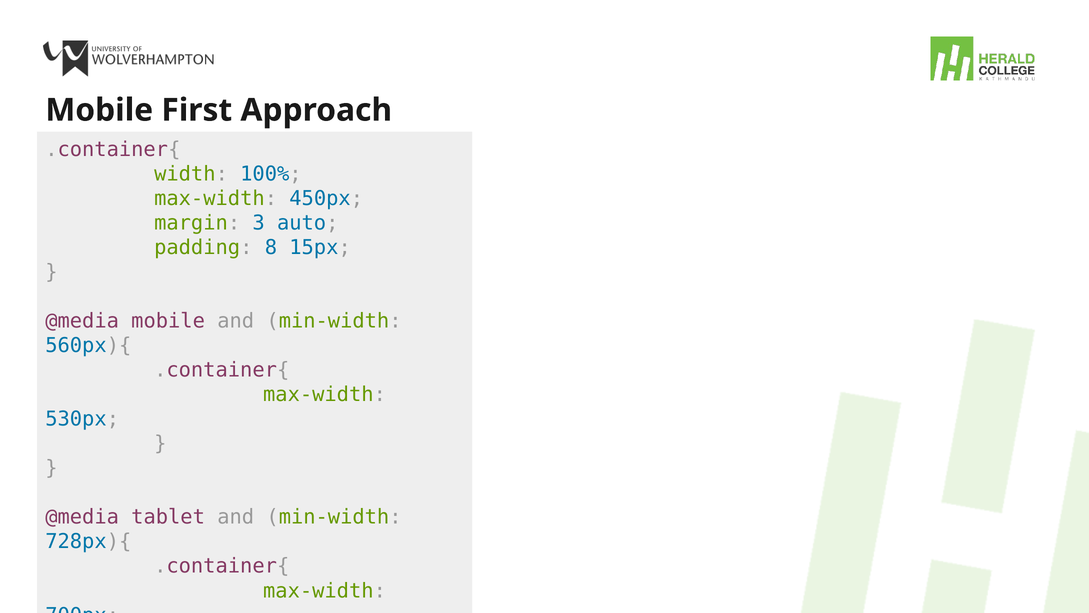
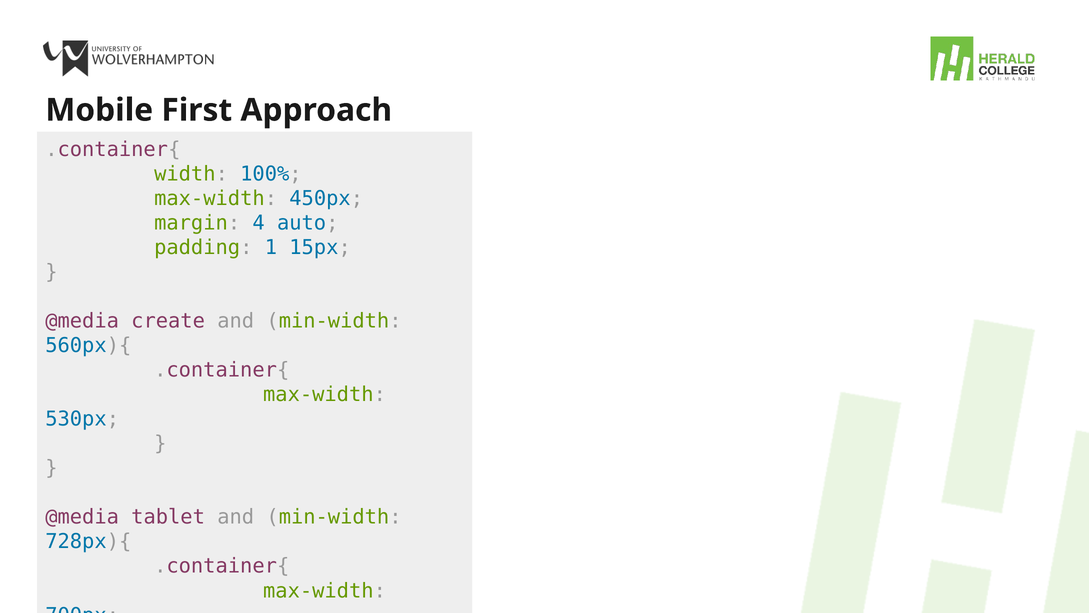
3: 3 -> 4 (259, 223)
8: 8 -> 1 (271, 247)
@media mobile: mobile -> create (168, 321)
